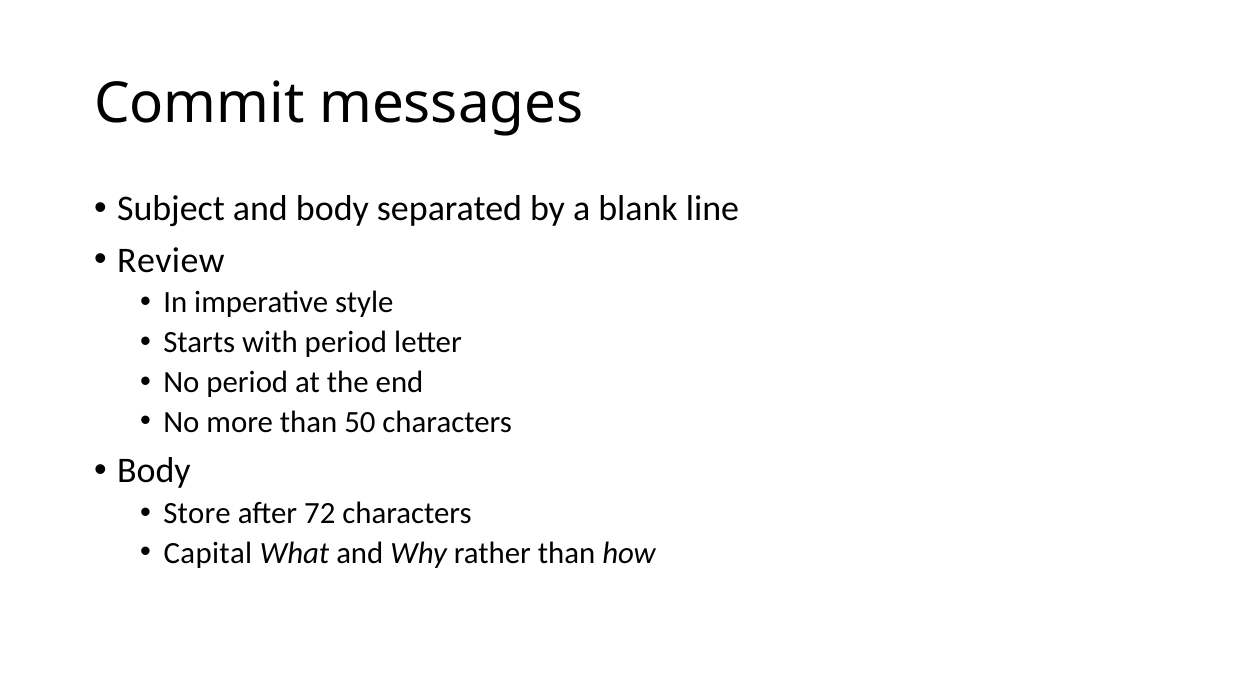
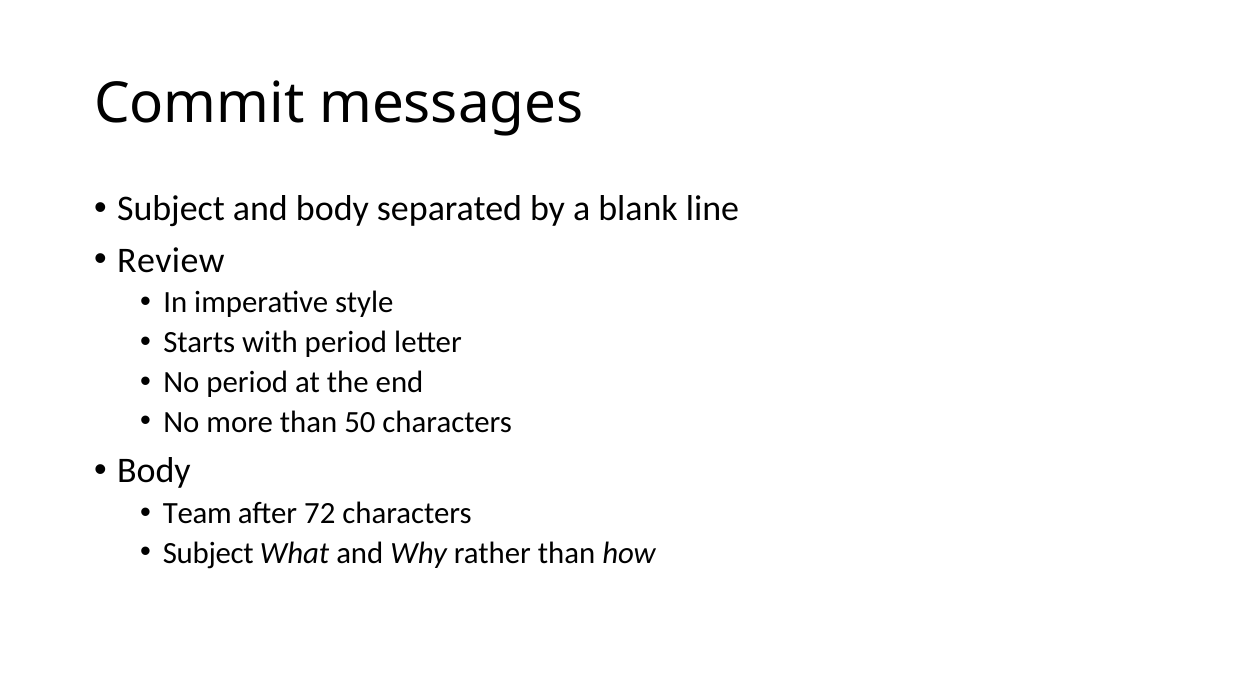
Store: Store -> Team (197, 513)
Capital: Capital -> Subject (208, 553)
